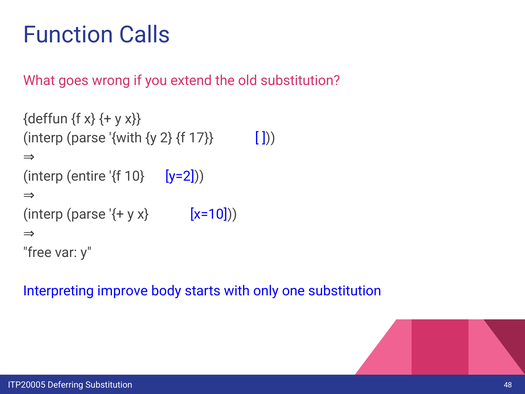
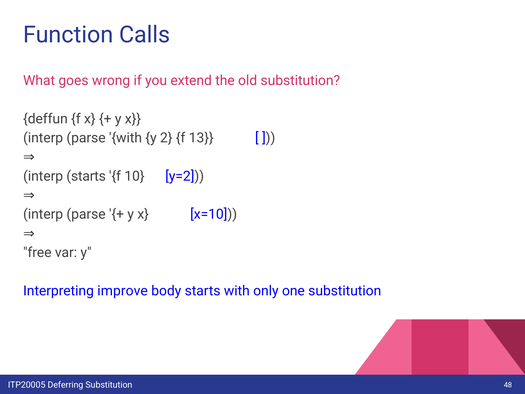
17: 17 -> 13 (201, 138)
interp entire: entire -> starts (86, 176)
